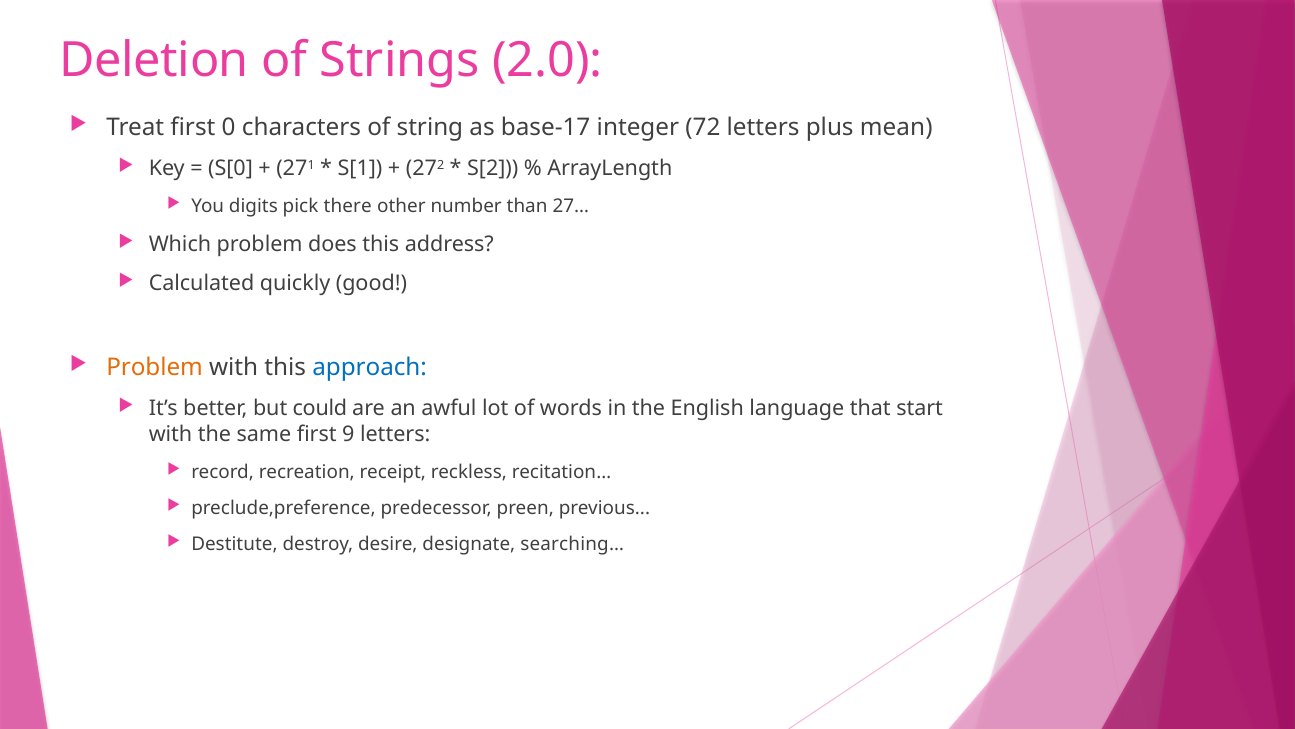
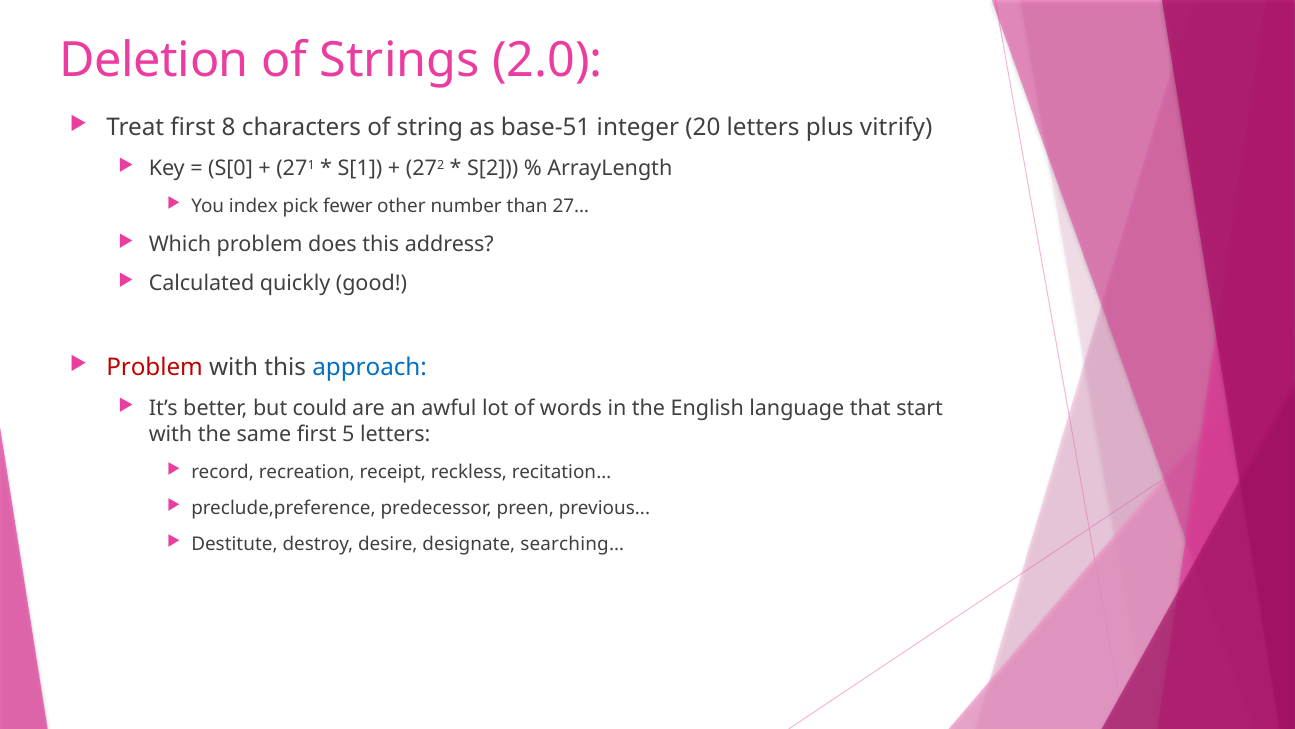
0: 0 -> 8 (229, 128)
base-17: base-17 -> base-51 (546, 128)
72: 72 -> 20 (703, 128)
mean: mean -> vitrify (896, 128)
digits: digits -> index (253, 206)
there: there -> fewer (348, 206)
Problem colour: orange -> red (155, 367)
9: 9 -> 5 (348, 434)
